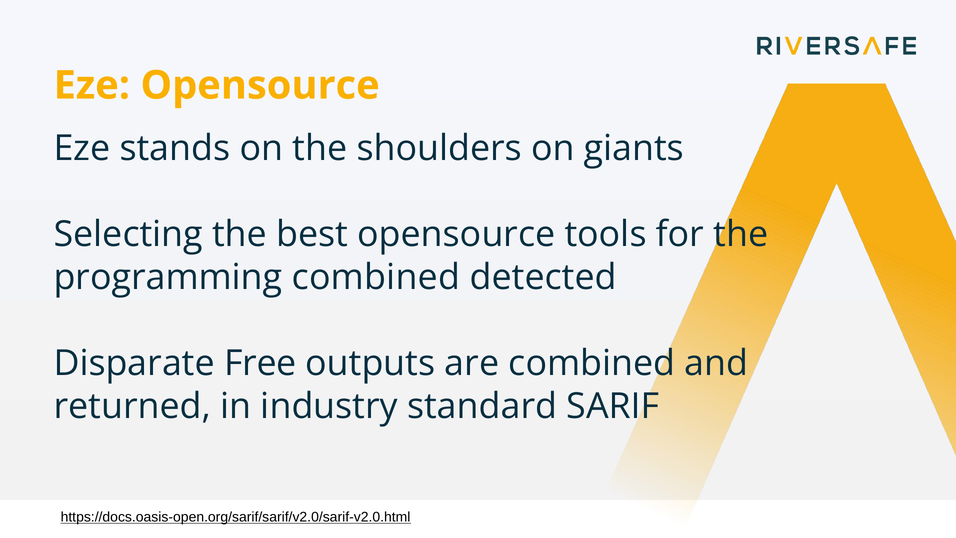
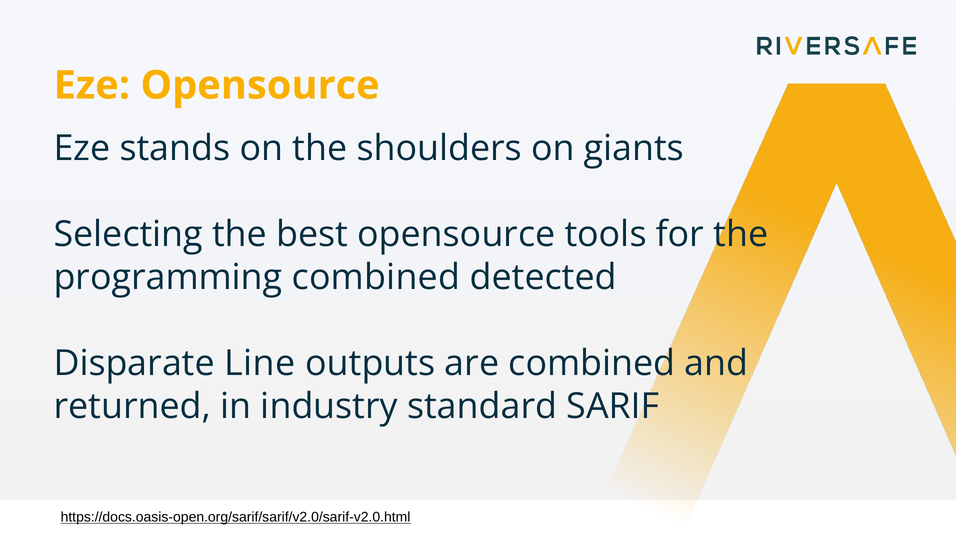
Free: Free -> Line (260, 363)
